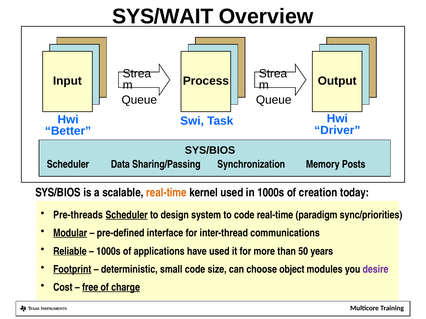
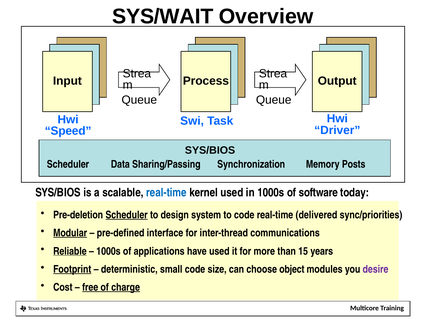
Better: Better -> Speed (68, 131)
real-time colour: orange -> blue (166, 193)
creation: creation -> software (318, 193)
Pre-threads: Pre-threads -> Pre-deletion (78, 215)
paradigm: paradigm -> delivered (316, 215)
50: 50 -> 15 (303, 252)
